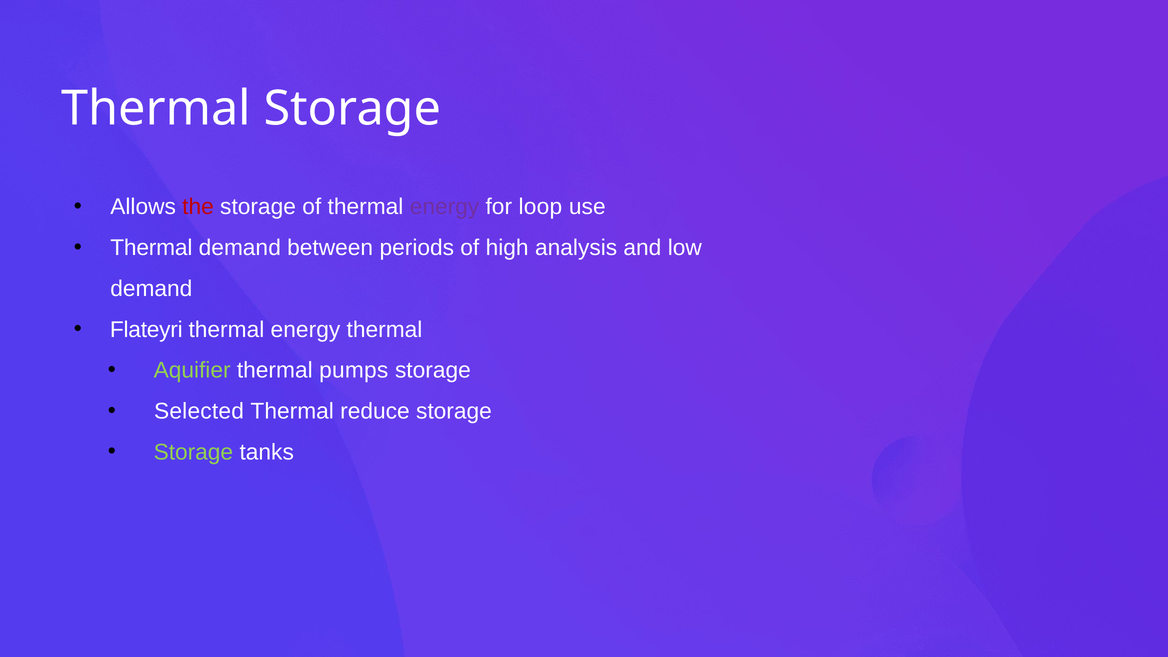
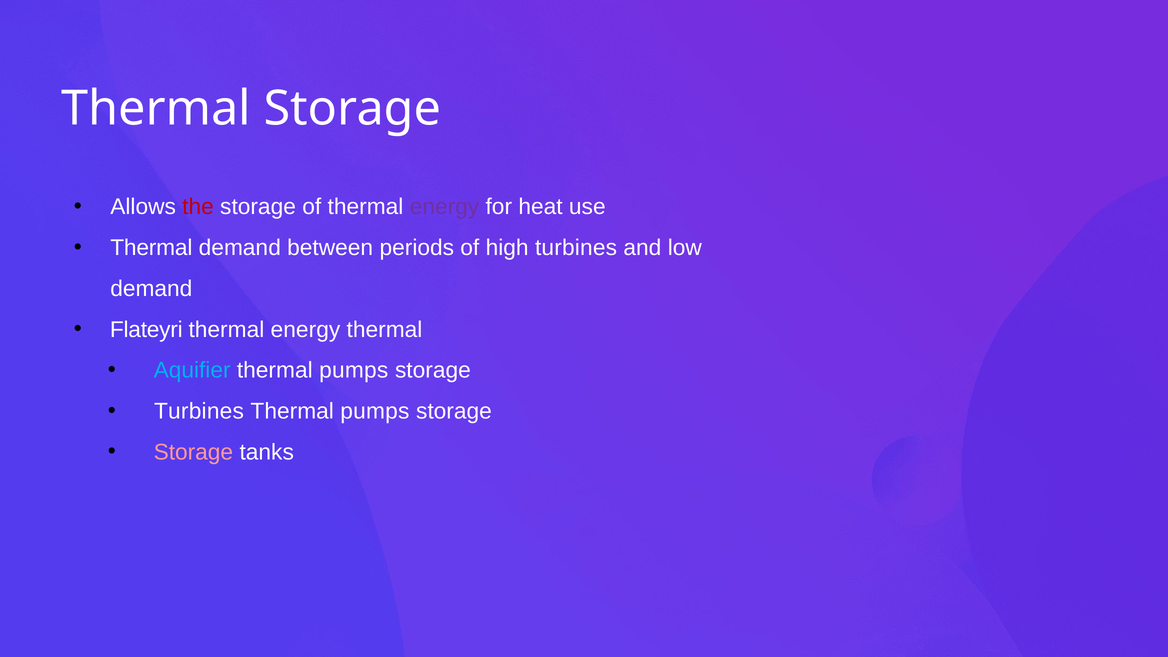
loop: loop -> heat (541, 207)
high analysis: analysis -> turbines (576, 248)
Aquifier colour: light green -> light blue (192, 370)
Selected: Selected -> Turbines (199, 411)
reduce: reduce -> pumps (375, 411)
Storage colour: light green -> pink (193, 452)
